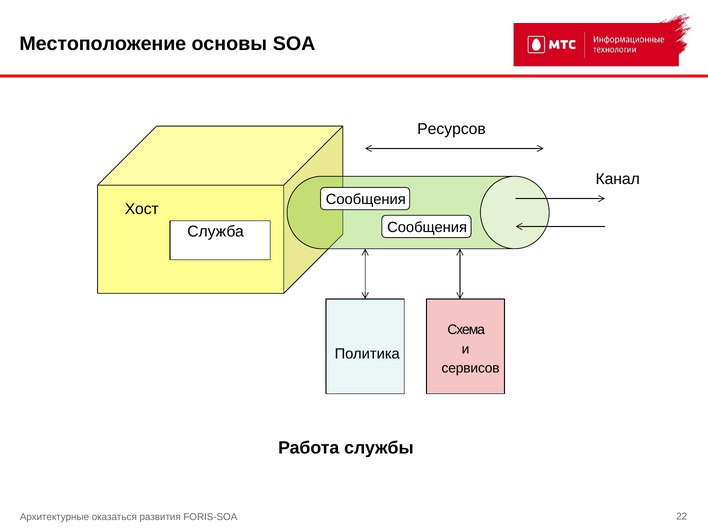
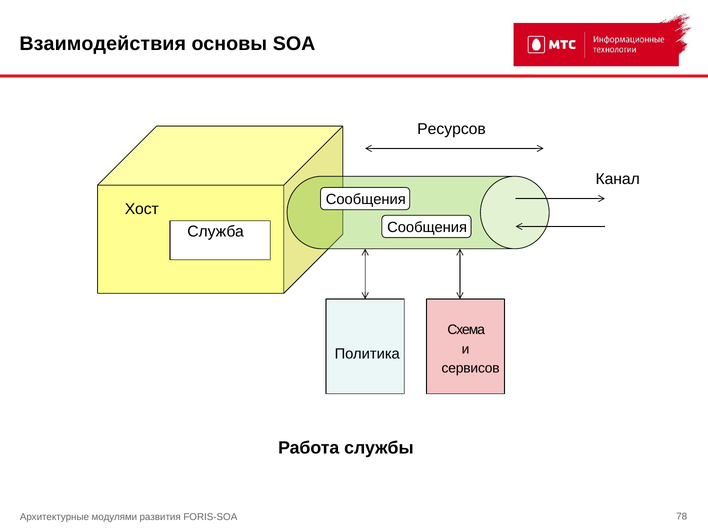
Местоположение: Местоположение -> Взаимодействия (103, 44)
оказаться: оказаться -> модулями (114, 517)
22: 22 -> 78 (682, 517)
